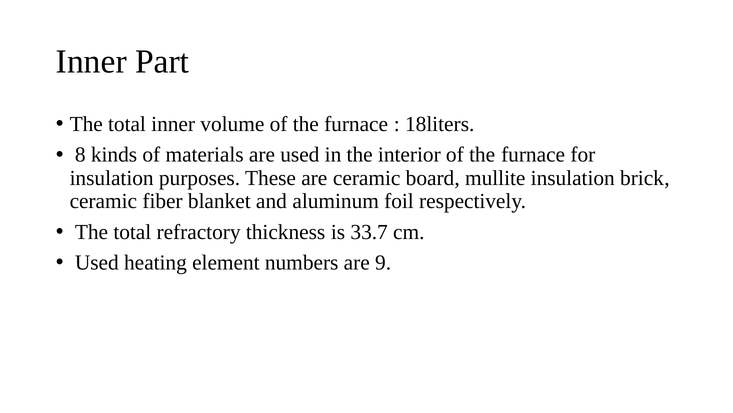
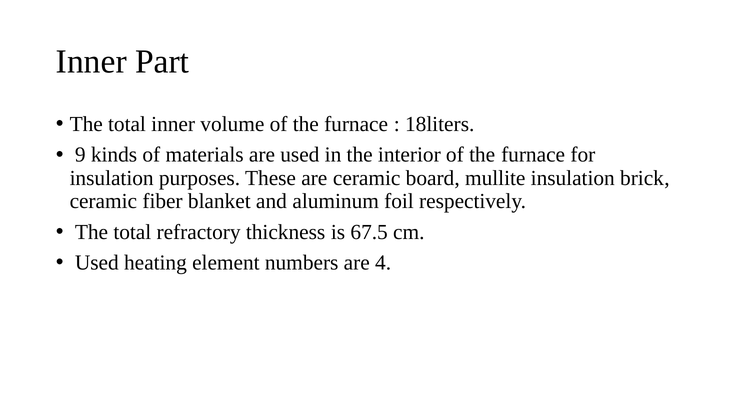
8: 8 -> 9 (80, 155)
33.7: 33.7 -> 67.5 (369, 232)
9: 9 -> 4 (383, 262)
